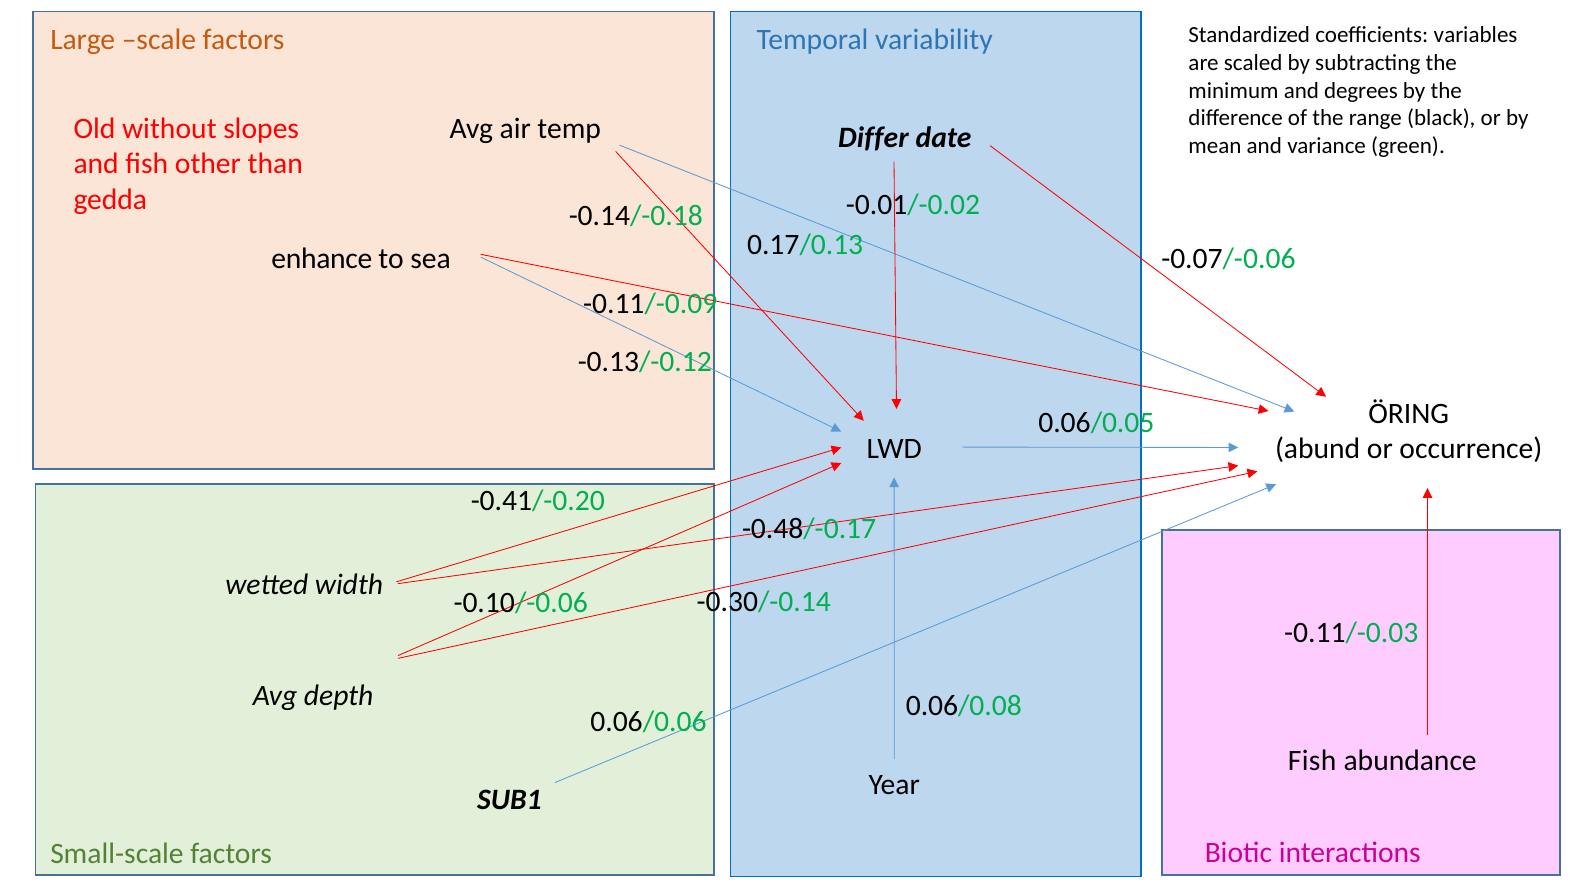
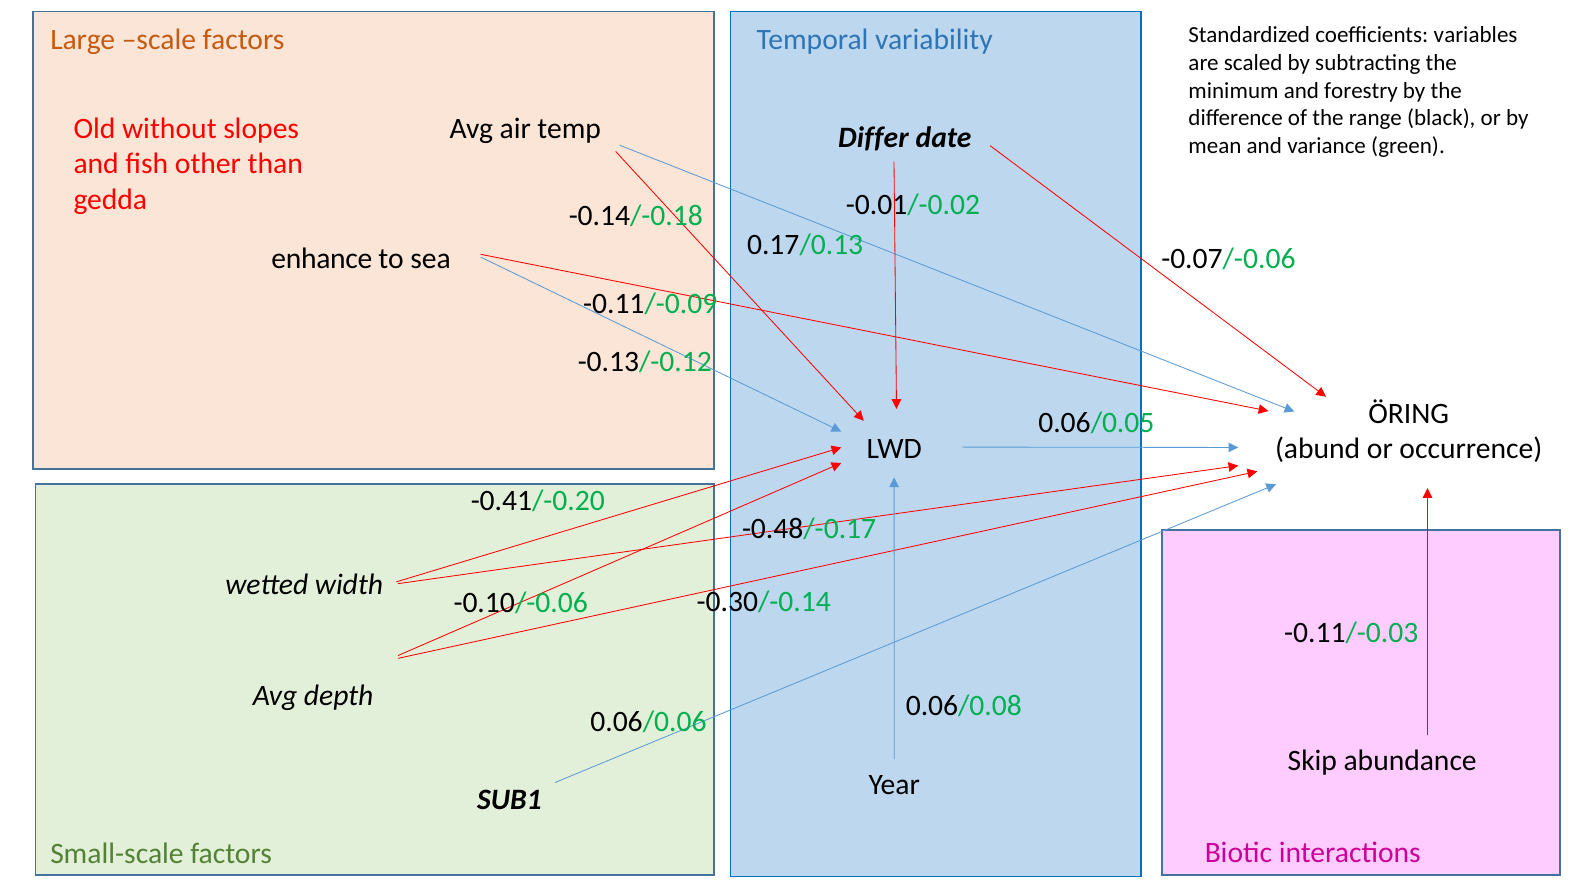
degrees: degrees -> forestry (1361, 91)
Fish: Fish -> Skip (1312, 761)
